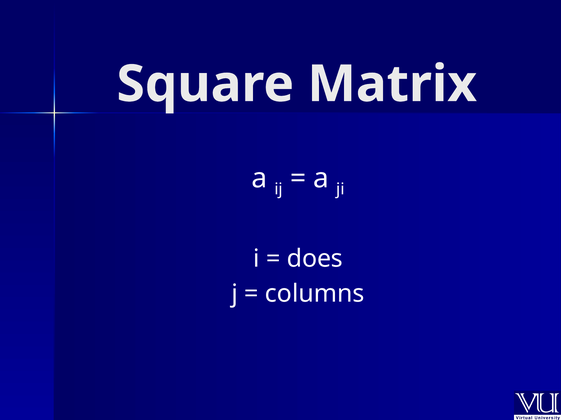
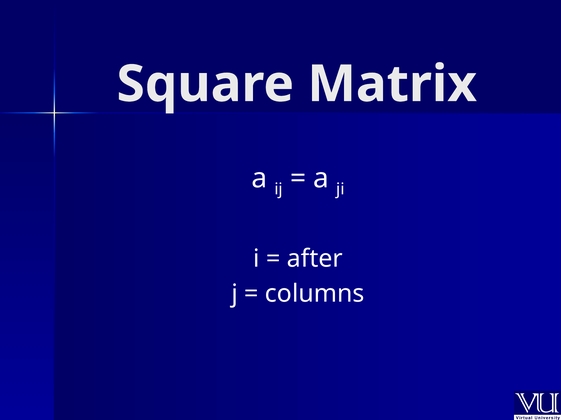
does: does -> after (315, 259)
